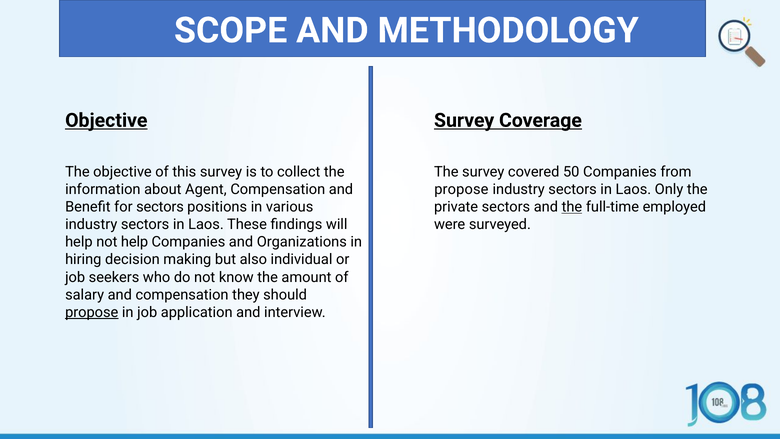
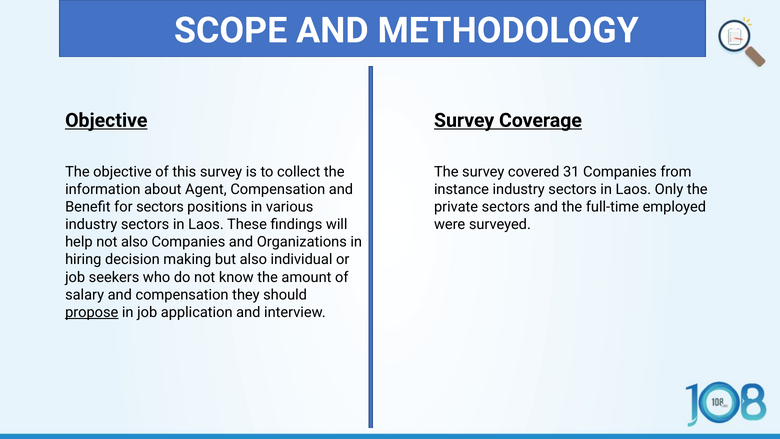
50: 50 -> 31 (571, 172)
propose: propose -> instance (461, 189)
the underline: present -> none (572, 207)
not help: help -> also (135, 242)
